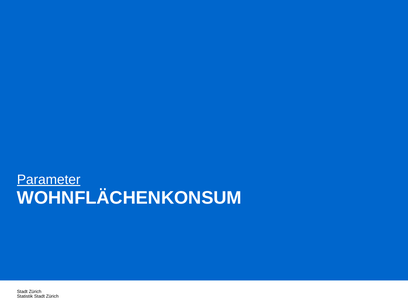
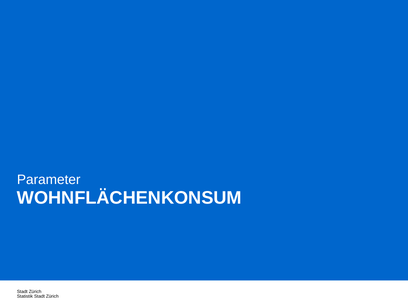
Parameter underline: present -> none (49, 180)
